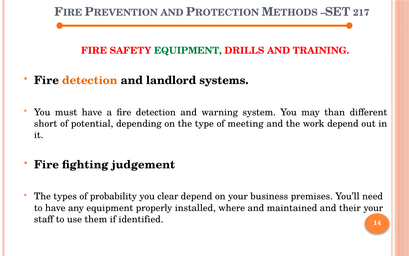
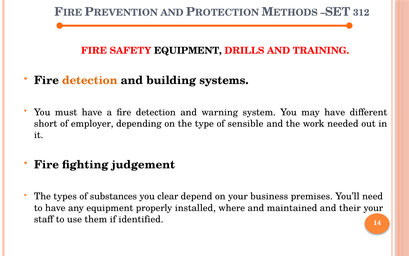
217: 217 -> 312 (361, 13)
EQUIPMENT colour: green -> black (188, 51)
landlord: landlord -> building (171, 80)
may than: than -> have (335, 112)
potential: potential -> employer (92, 123)
meeting: meeting -> sensible (246, 123)
work depend: depend -> needed (343, 123)
probability: probability -> substances (113, 196)
